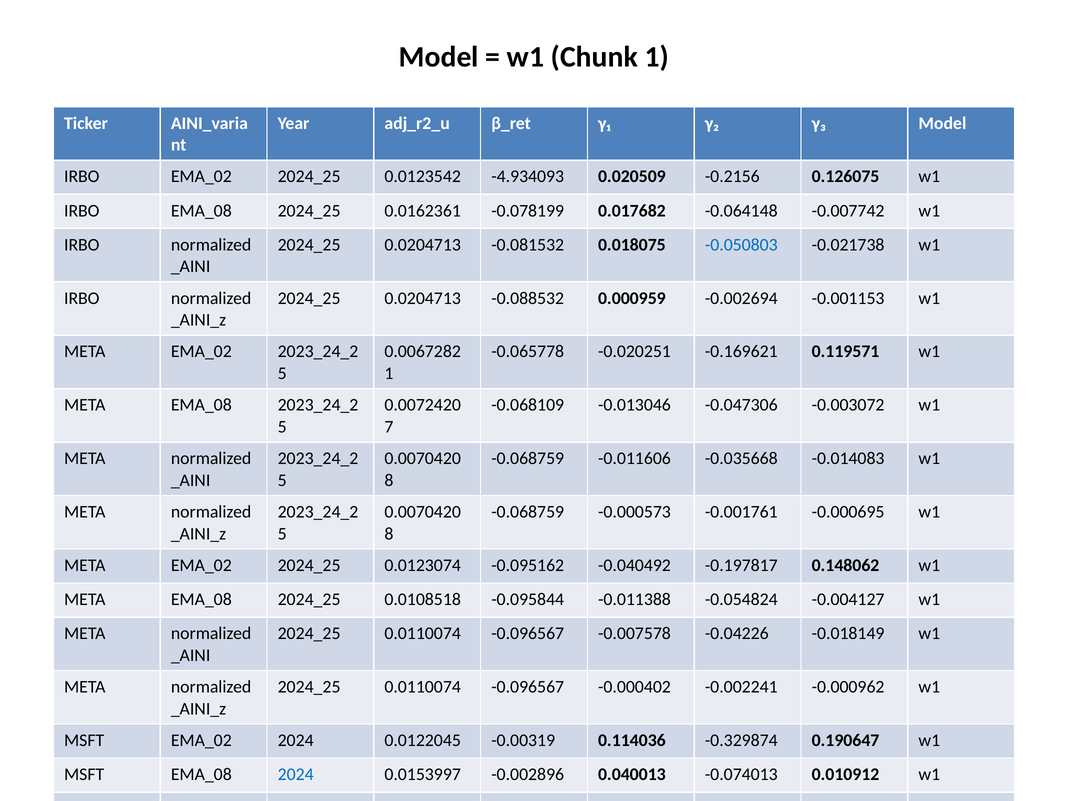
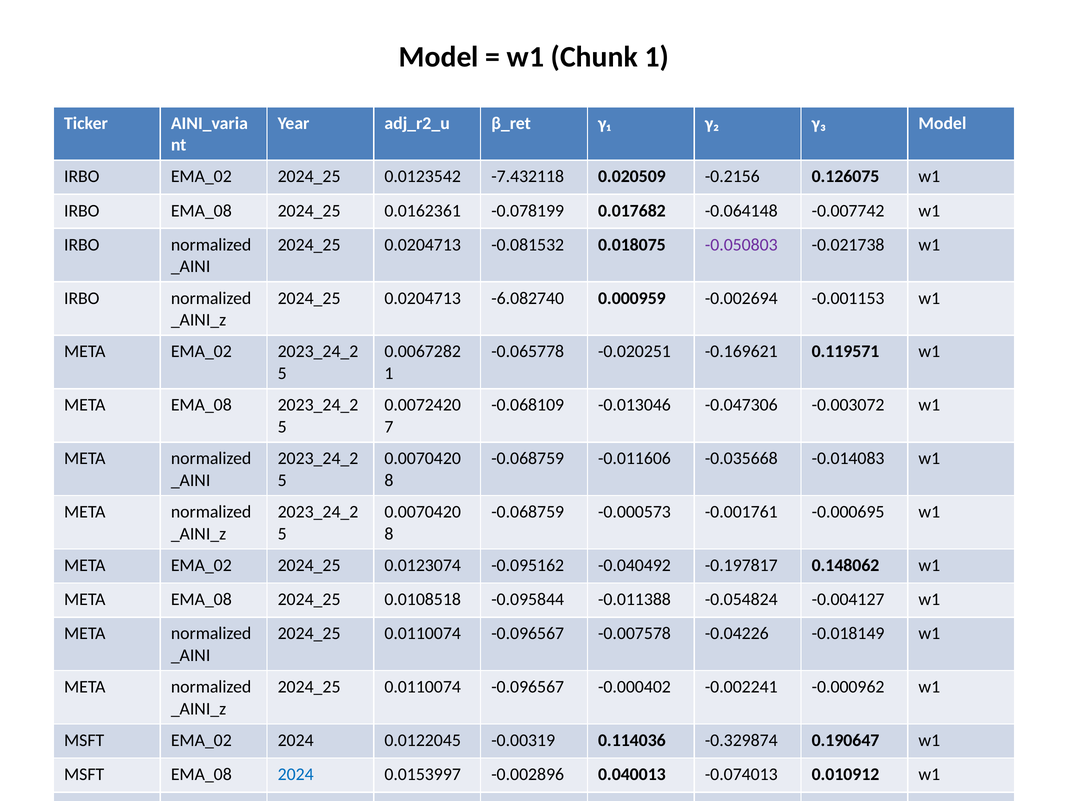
-4.934093: -4.934093 -> -7.432118 (528, 177)
-0.050803 colour: blue -> purple (741, 245)
-0.088532: -0.088532 -> -6.082740 (528, 298)
